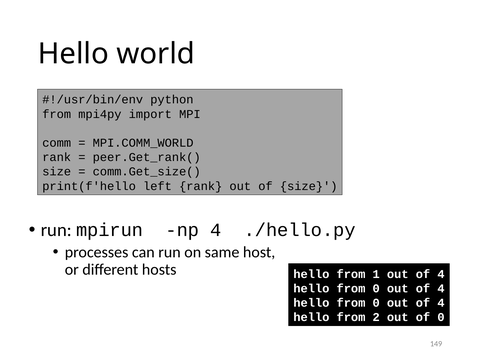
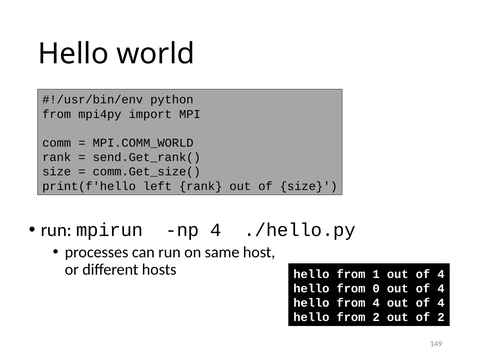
peer.Get_rank(: peer.Get_rank( -> send.Get_rank( (147, 157)
0: 0 -> 4 (376, 303)
of 0: 0 -> 2 (441, 317)
